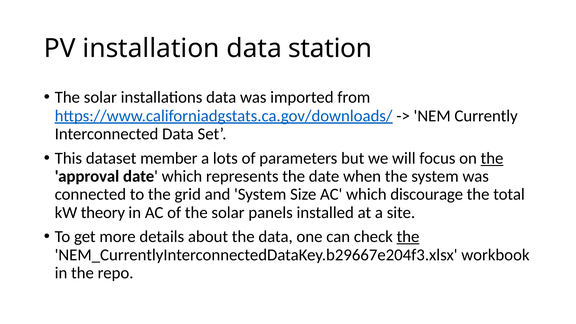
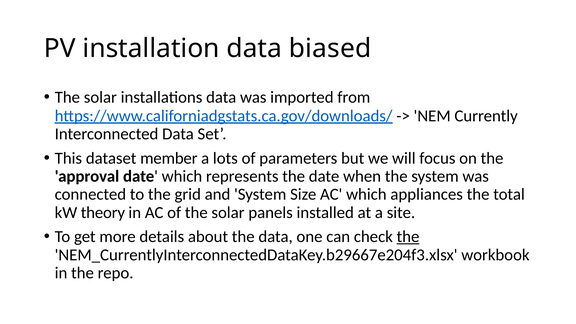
station: station -> biased (330, 48)
the underline: present -> none (492, 158)
discourage: discourage -> appliances (427, 194)
